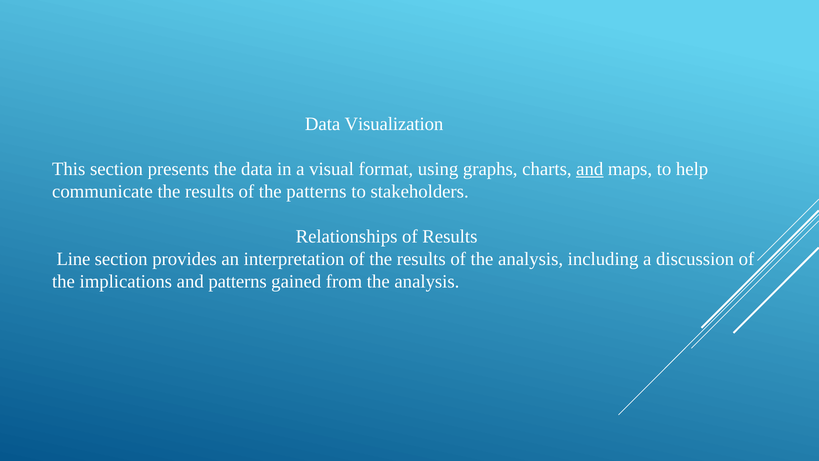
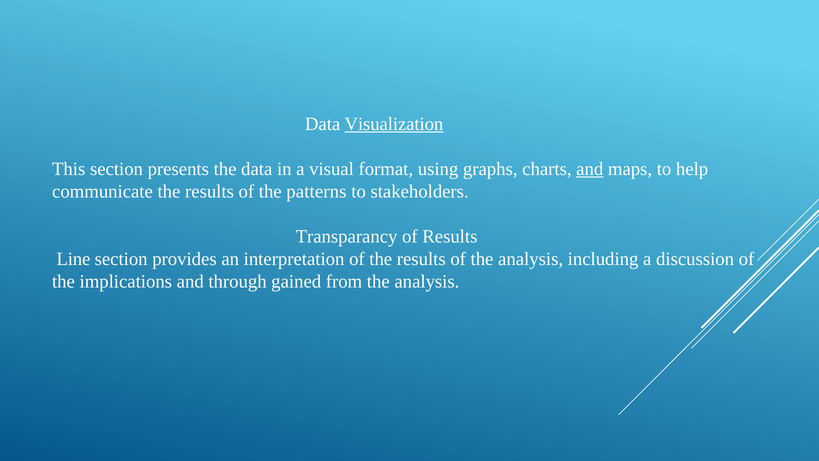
Visualization underline: none -> present (394, 124)
Relationships: Relationships -> Transparancy (347, 236)
and patterns: patterns -> through (238, 281)
